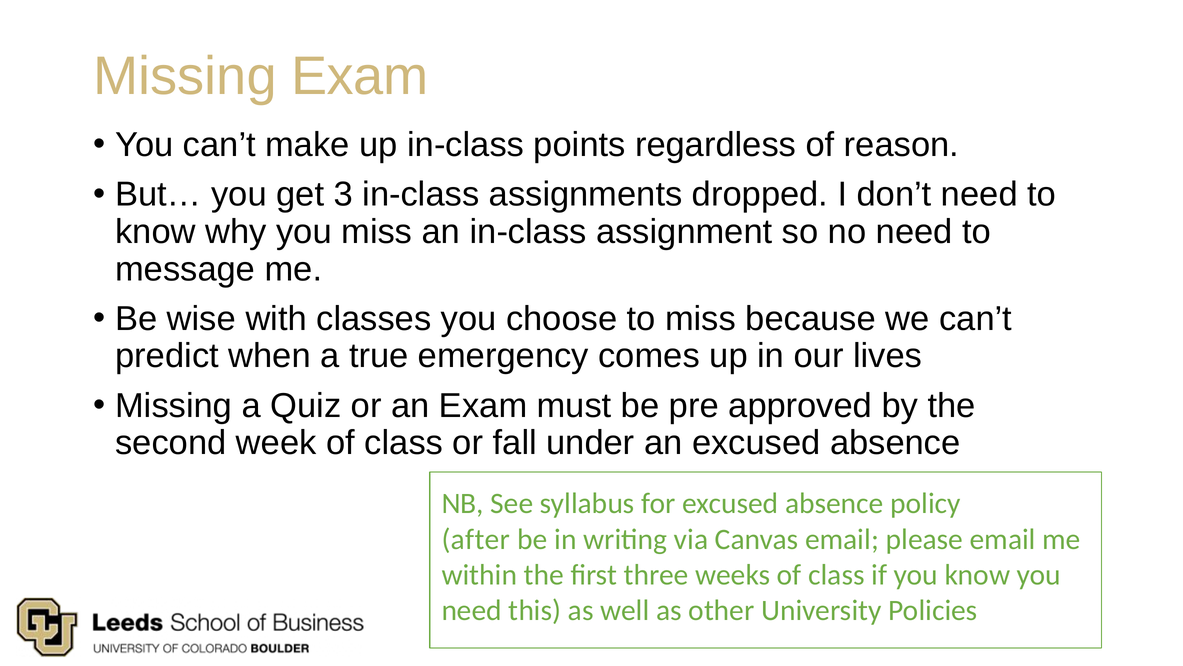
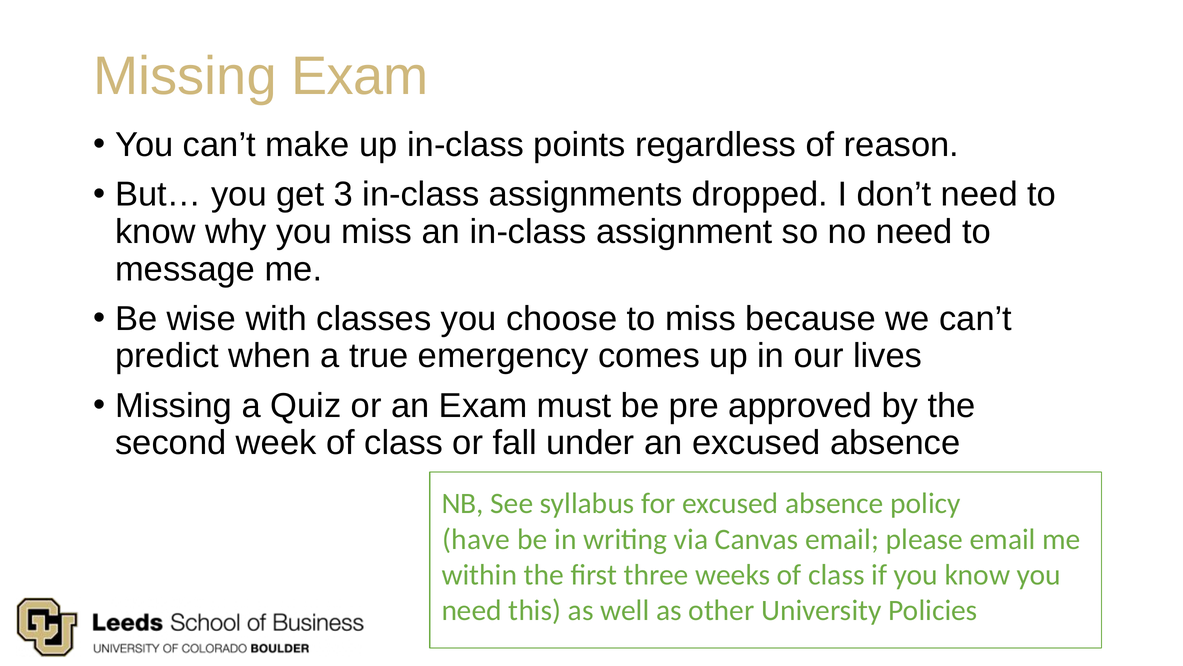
after: after -> have (476, 539)
